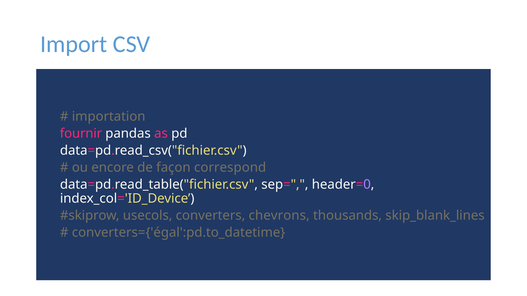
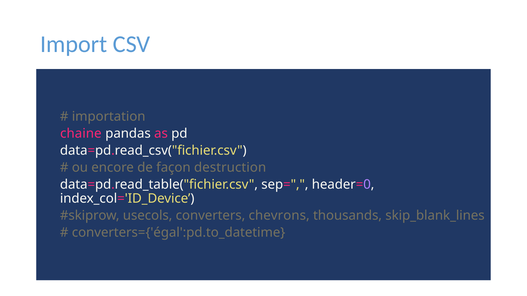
fournir: fournir -> chaine (81, 134)
correspond: correspond -> destruction (230, 168)
